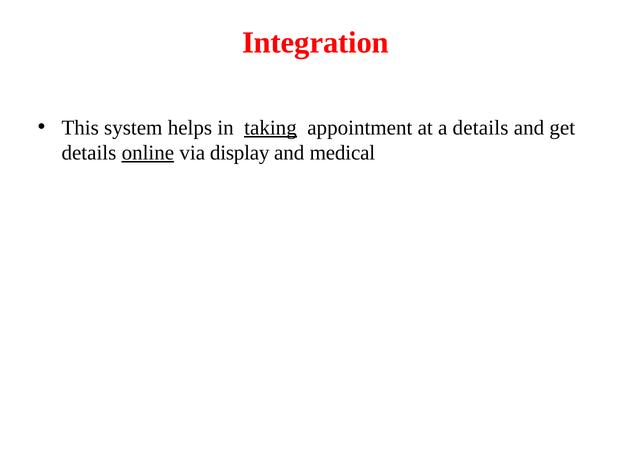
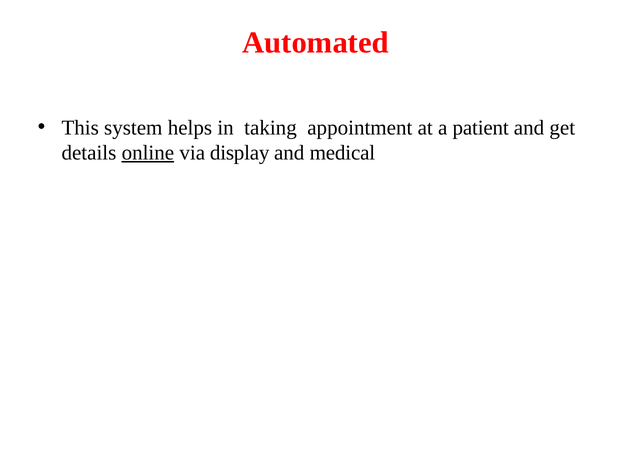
Integration: Integration -> Automated (315, 43)
taking underline: present -> none (271, 128)
a details: details -> patient (481, 128)
